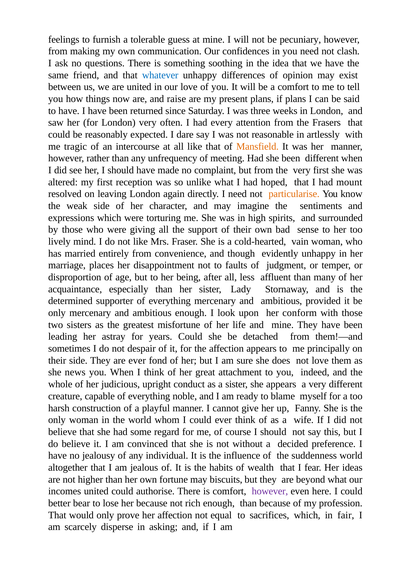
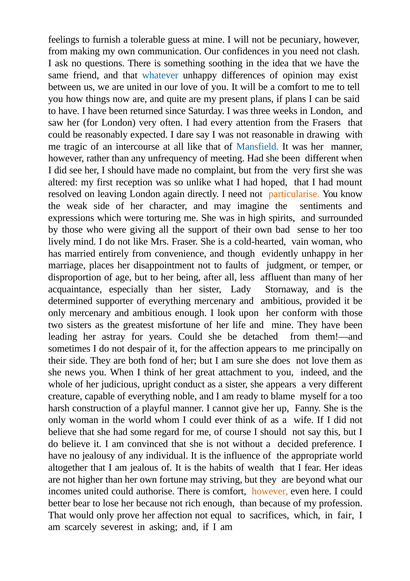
raise: raise -> quite (177, 99)
artlessly: artlessly -> drawing (323, 134)
Mansfield colour: orange -> blue (257, 146)
are ever: ever -> both (137, 360)
suddenness: suddenness -> appropriate (314, 455)
biscuits: biscuits -> striving (226, 479)
however colour: purple -> orange (270, 491)
disperse: disperse -> severest (117, 526)
